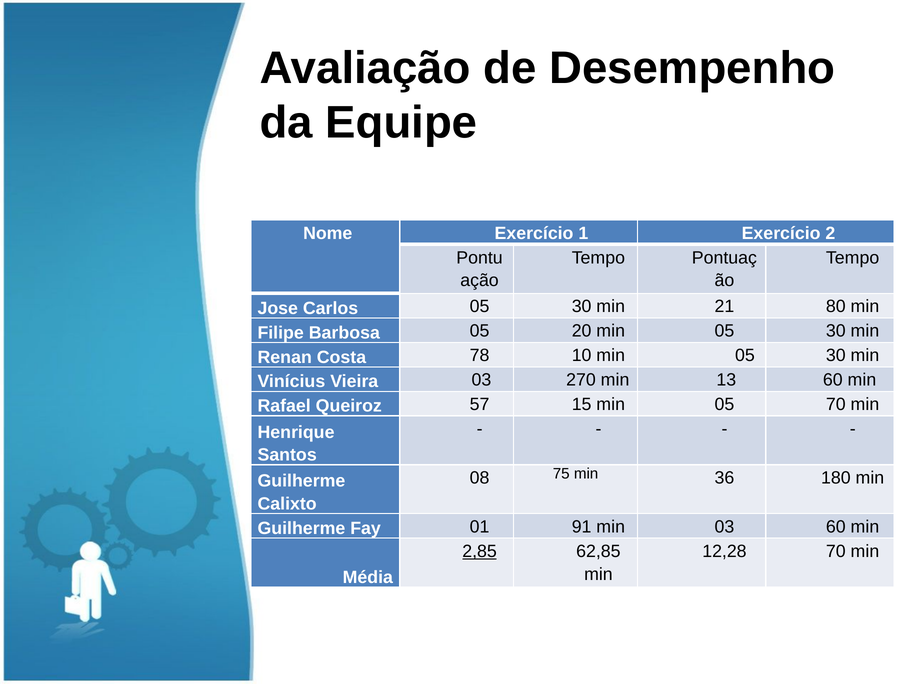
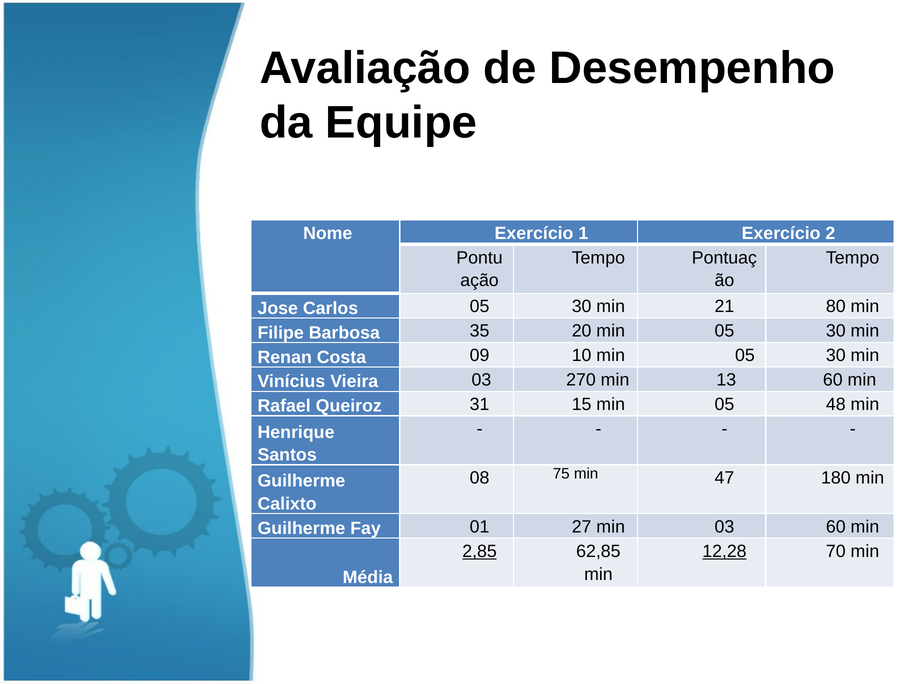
Barbosa 05: 05 -> 35 (480, 331)
78: 78 -> 09 (480, 356)
57: 57 -> 31 (480, 405)
05 70: 70 -> 48 (836, 405)
36: 36 -> 47 (724, 478)
91: 91 -> 27 (582, 527)
12,28 underline: none -> present (724, 551)
